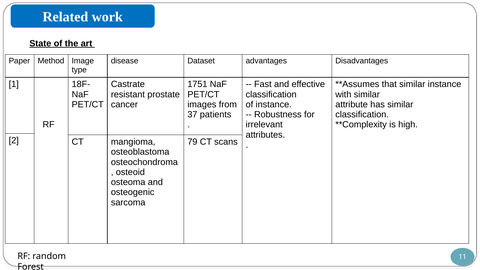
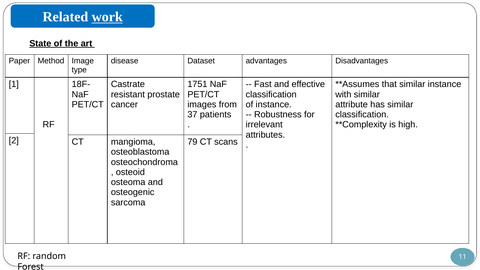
work underline: none -> present (107, 17)
